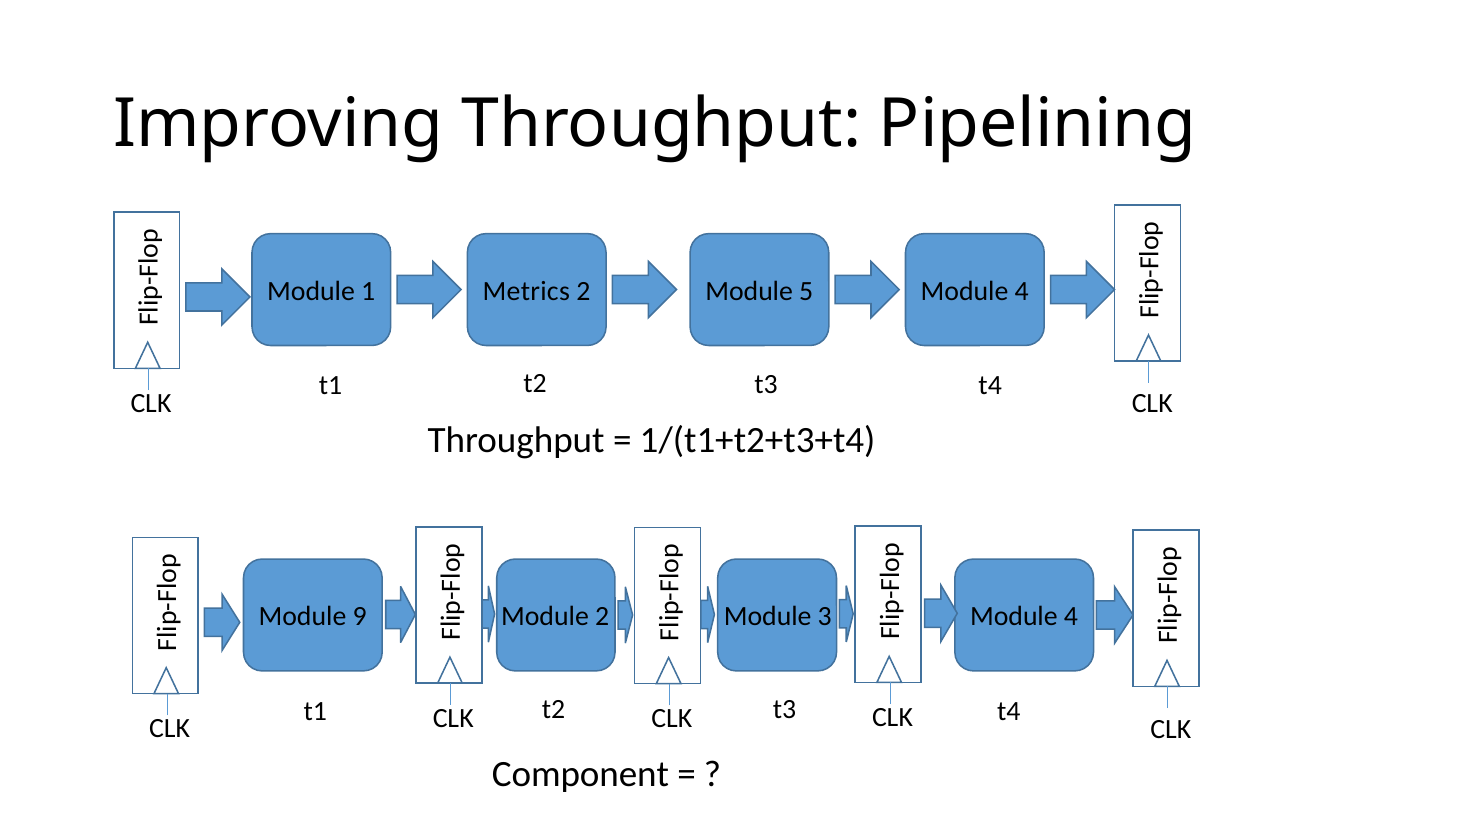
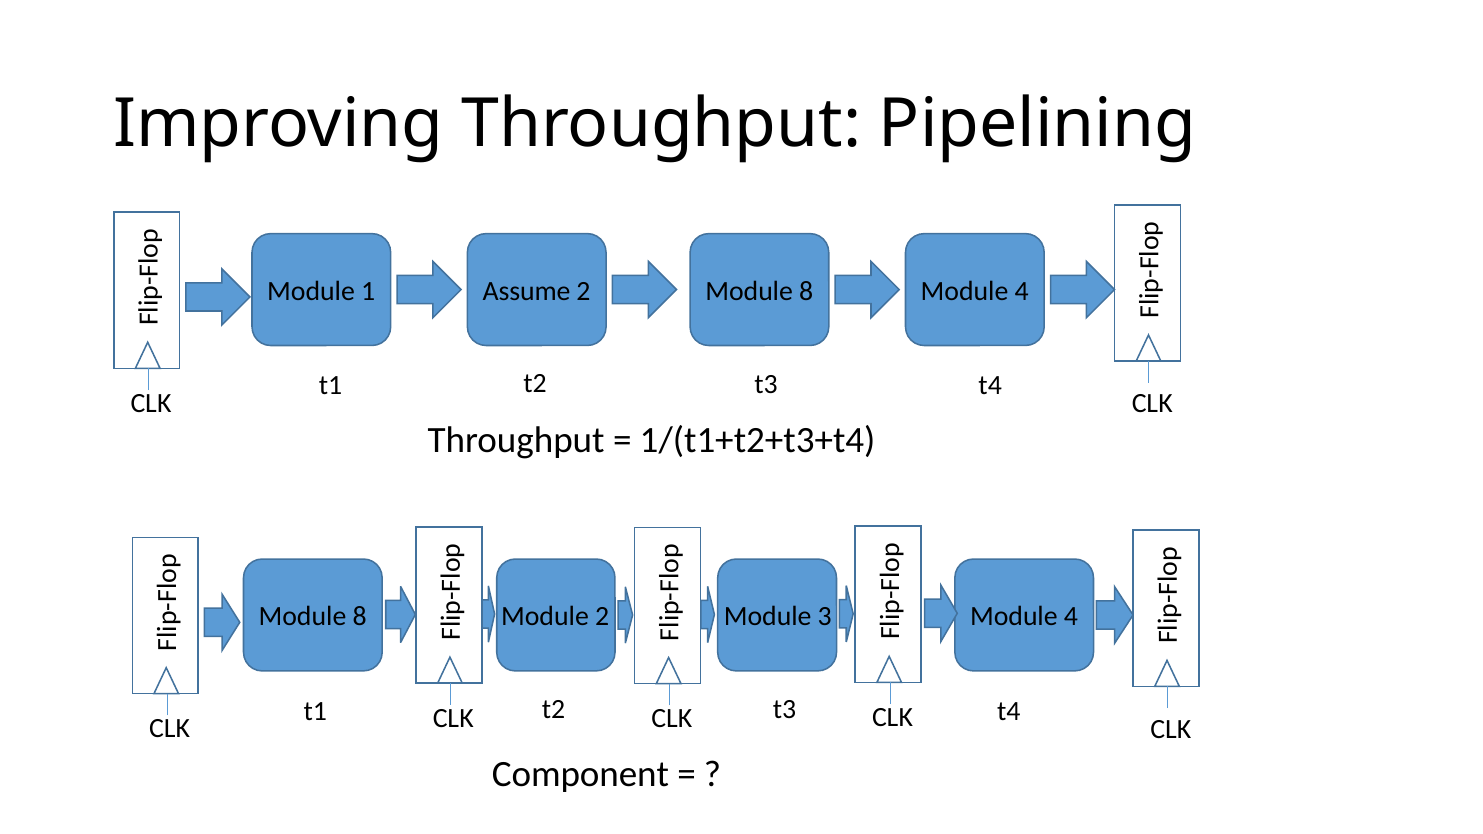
Metrics: Metrics -> Assume (526, 291)
2 Module 5: 5 -> 8 (806, 291)
9: 9 -> 8 (360, 617)
